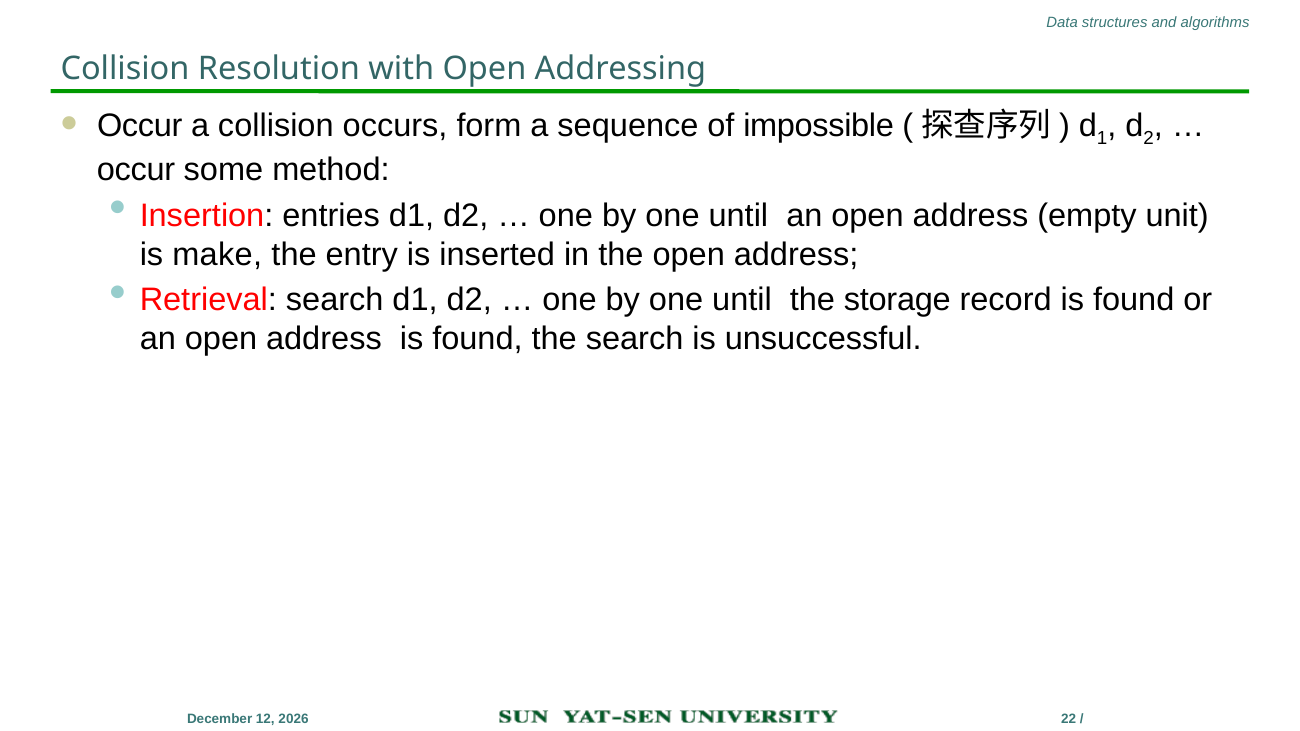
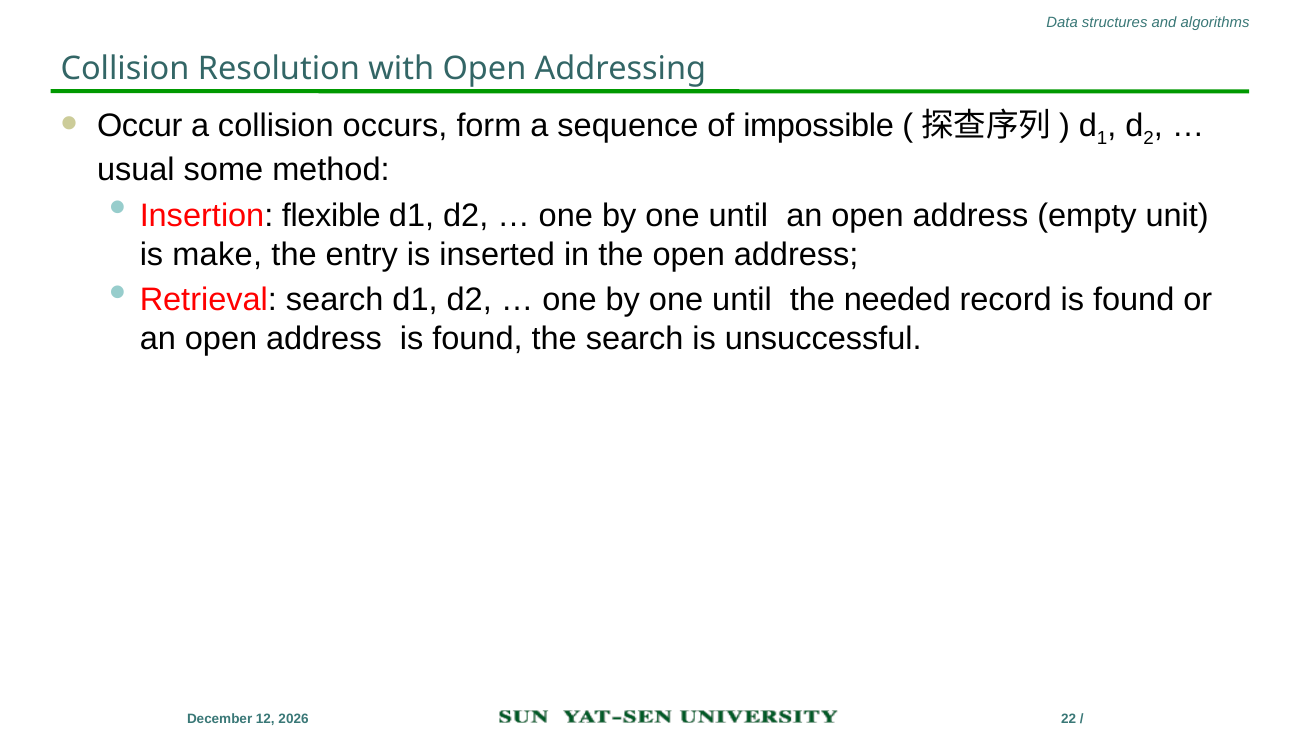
occur: occur -> usual (136, 170)
entries: entries -> flexible (331, 216)
storage: storage -> needed (897, 300)
